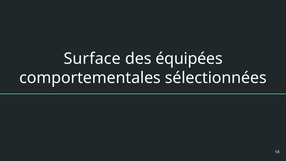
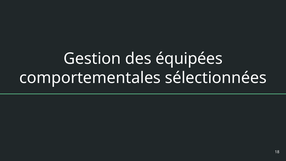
Surface: Surface -> Gestion (92, 59)
